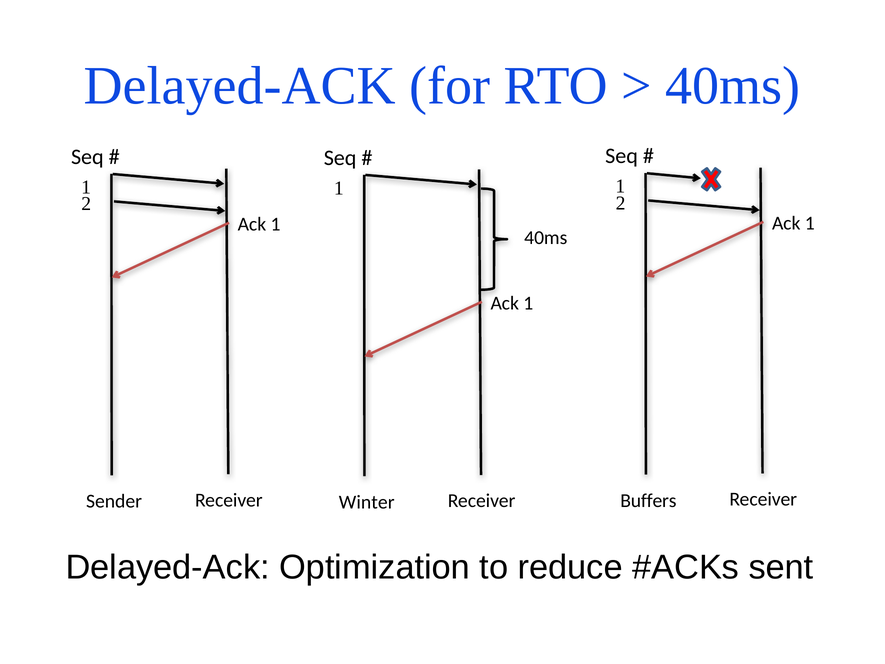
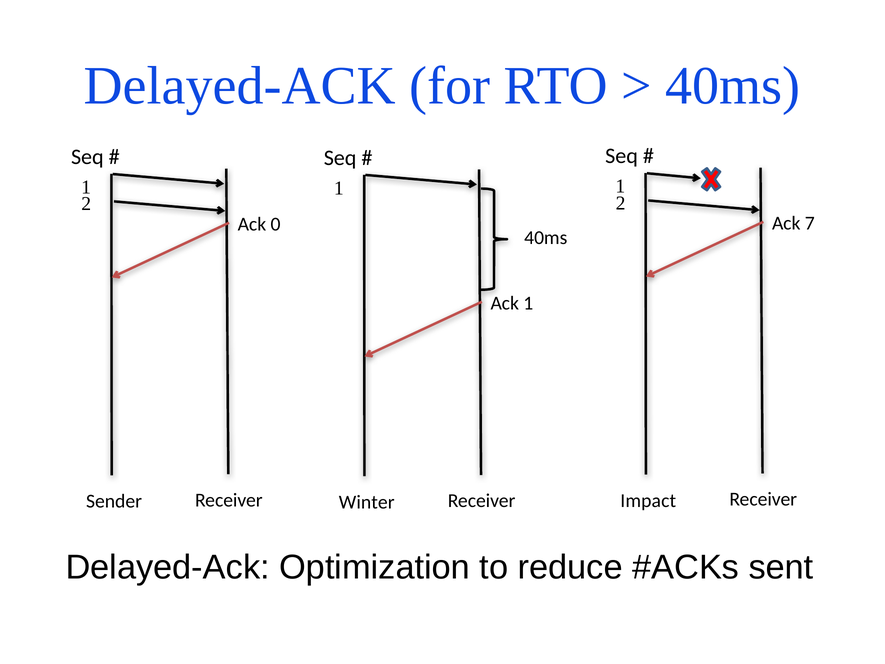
1: 1 -> 7 (810, 223)
1: 1 -> 0 (276, 224)
Buffers: Buffers -> Impact (648, 500)
